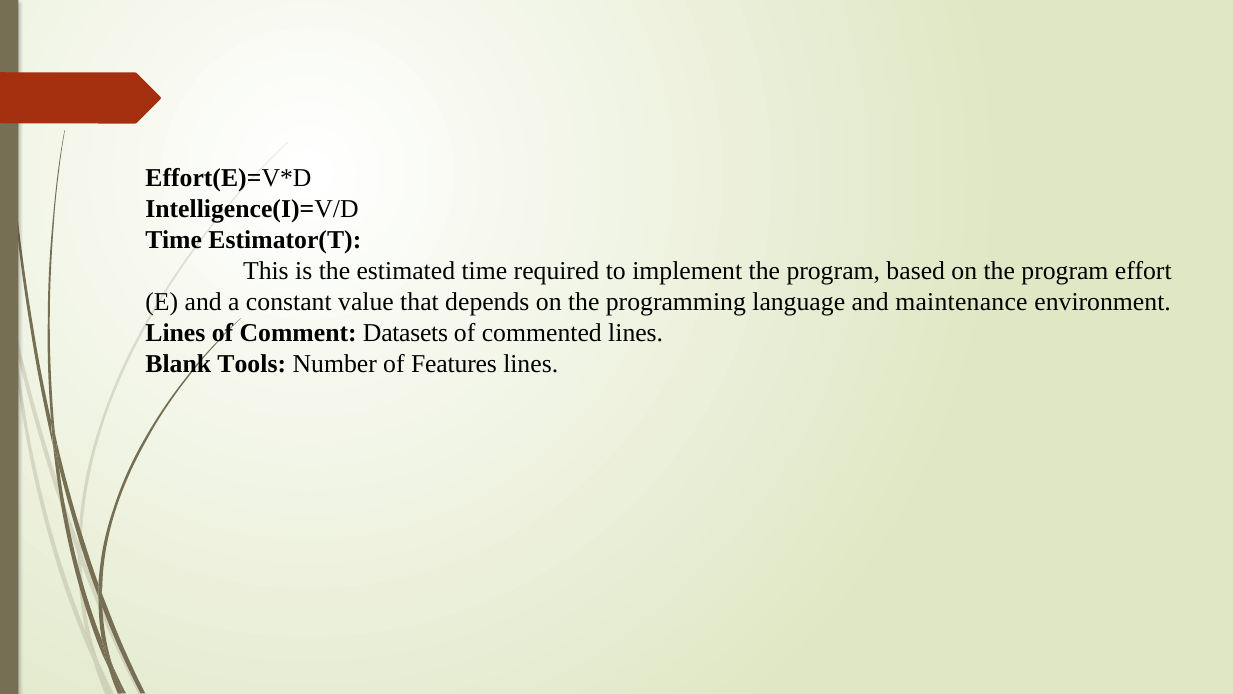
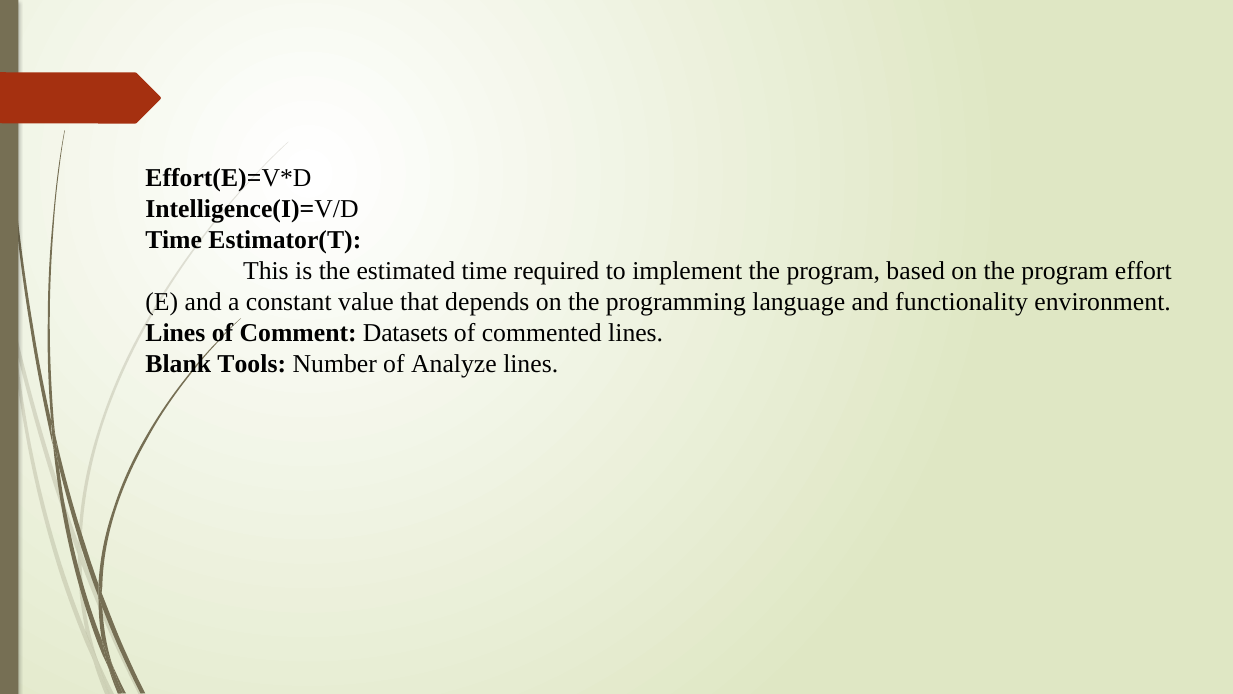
maintenance: maintenance -> functionality (962, 302)
Features: Features -> Analyze (454, 364)
